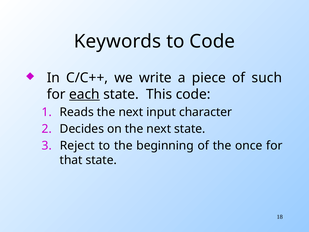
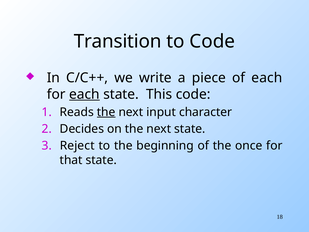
Keywords: Keywords -> Transition (118, 41)
of such: such -> each (267, 78)
the underline: none -> present (106, 112)
